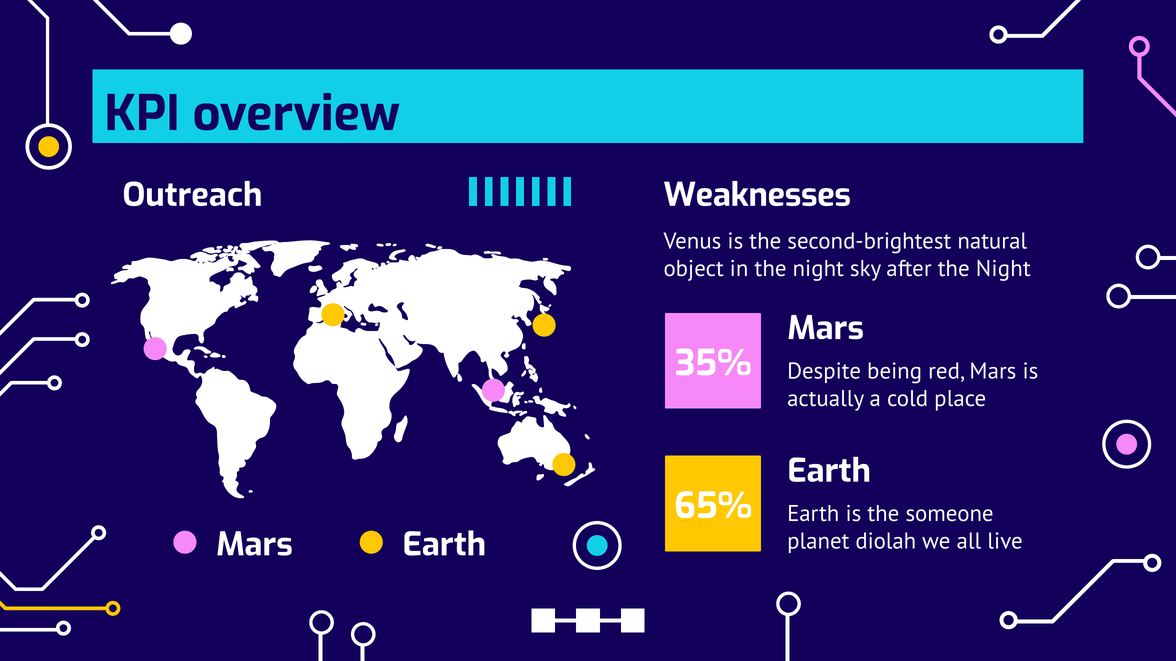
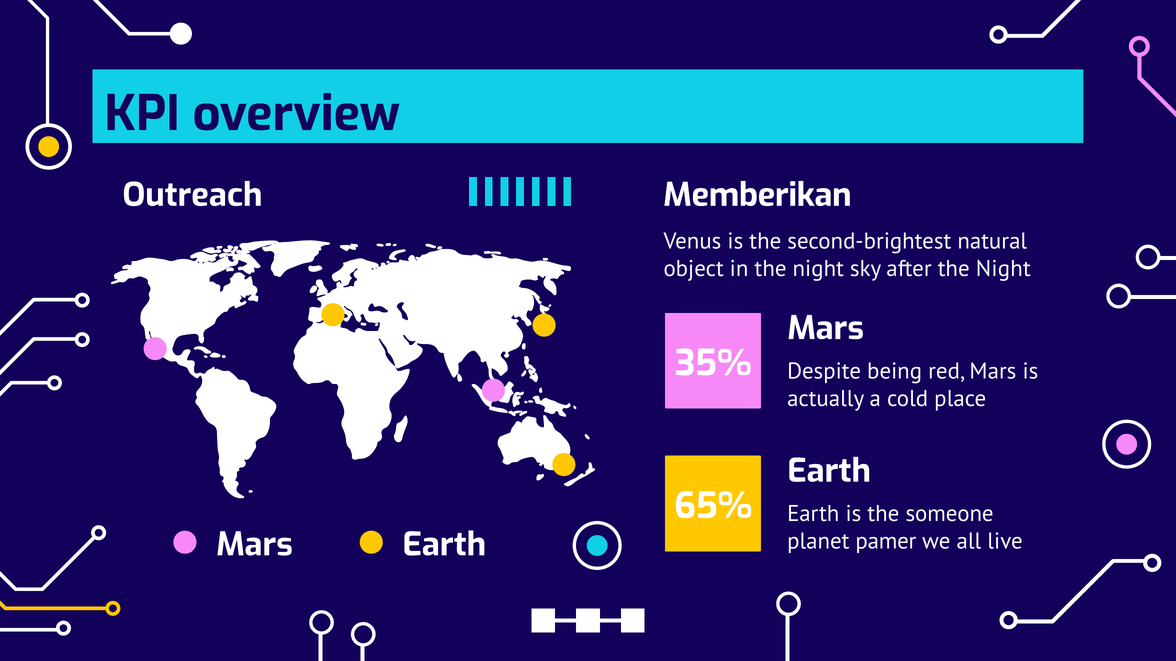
Weaknesses: Weaknesses -> Memberikan (757, 195)
diolah: diolah -> pamer (886, 542)
